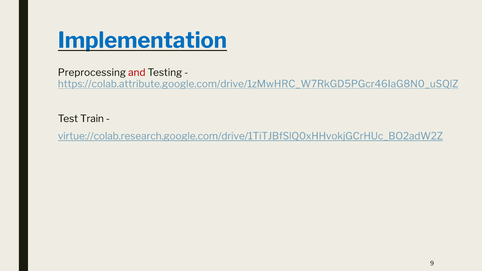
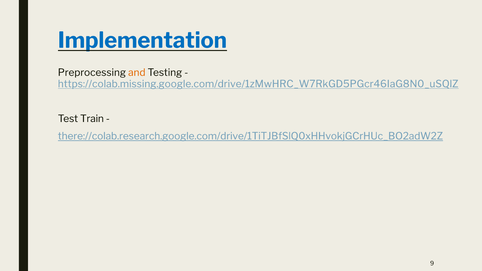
and colour: red -> orange (137, 73)
https://colab.attribute.google.com/drive/1zMwHRC_W7RkGD5PGcr46IaG8N0_uSQlZ: https://colab.attribute.google.com/drive/1zMwHRC_W7RkGD5PGcr46IaG8N0_uSQlZ -> https://colab.missing.google.com/drive/1zMwHRC_W7RkGD5PGcr46IaG8N0_uSQlZ (258, 84)
virtue://colab.research.google.com/drive/1TiTJBfSlQ0xHHvokjGCrHUc_BO2adW2Z: virtue://colab.research.google.com/drive/1TiTJBfSlQ0xHHvokjGCrHUc_BO2adW2Z -> there://colab.research.google.com/drive/1TiTJBfSlQ0xHHvokjGCrHUc_BO2adW2Z (250, 136)
